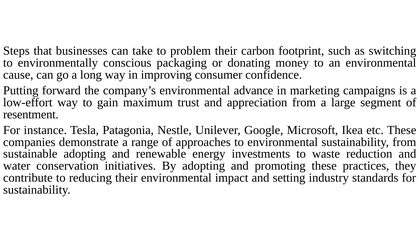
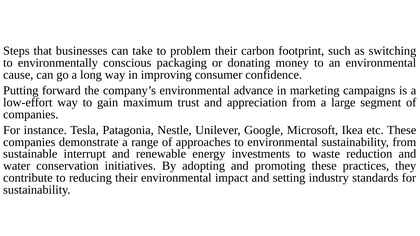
resentment: resentment -> companies (31, 114)
sustainable adopting: adopting -> interrupt (85, 154)
